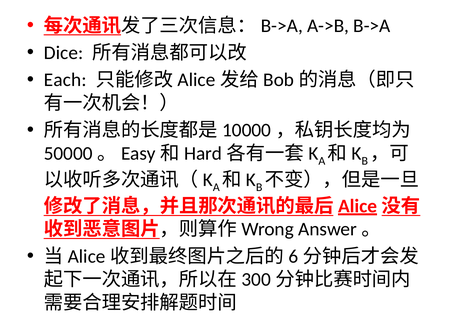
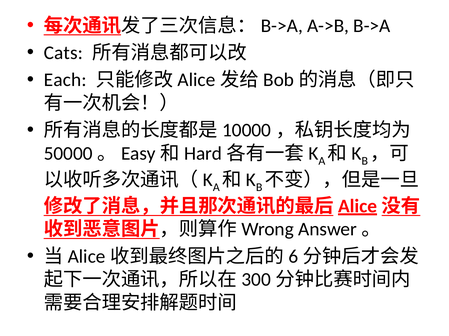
Dice: Dice -> Cats (63, 53)
